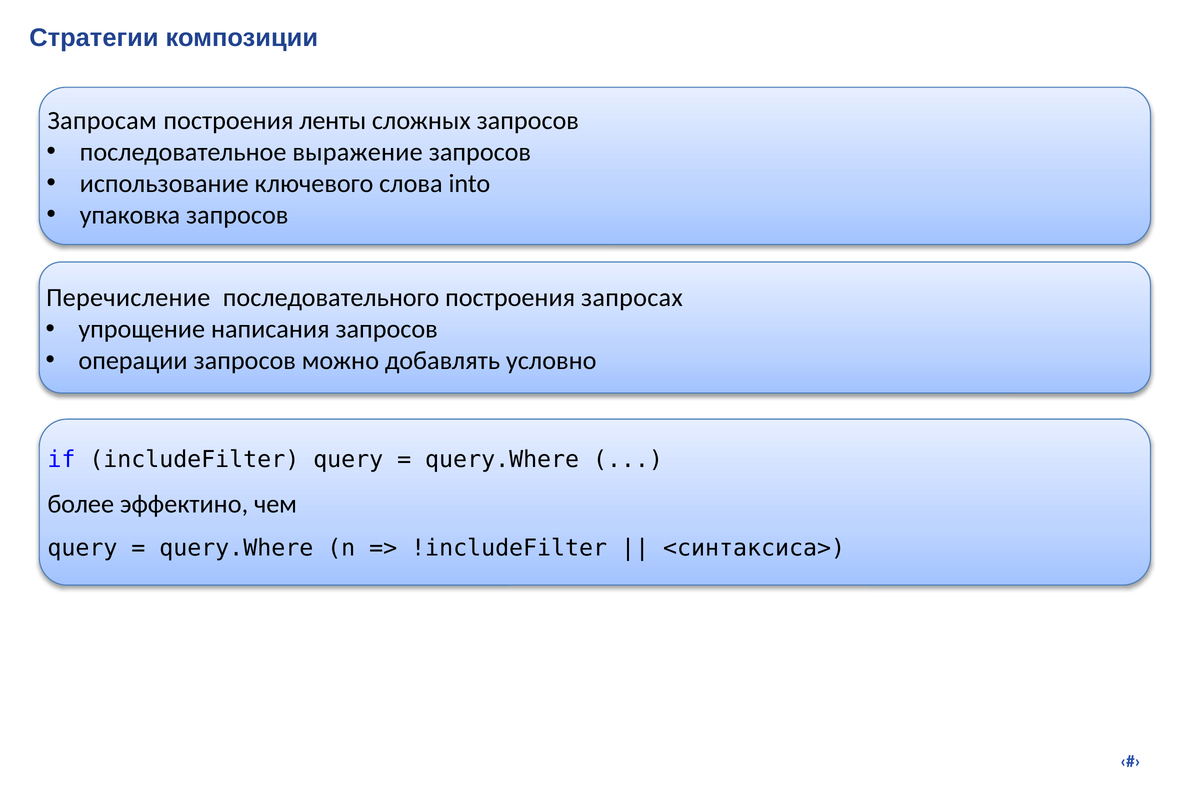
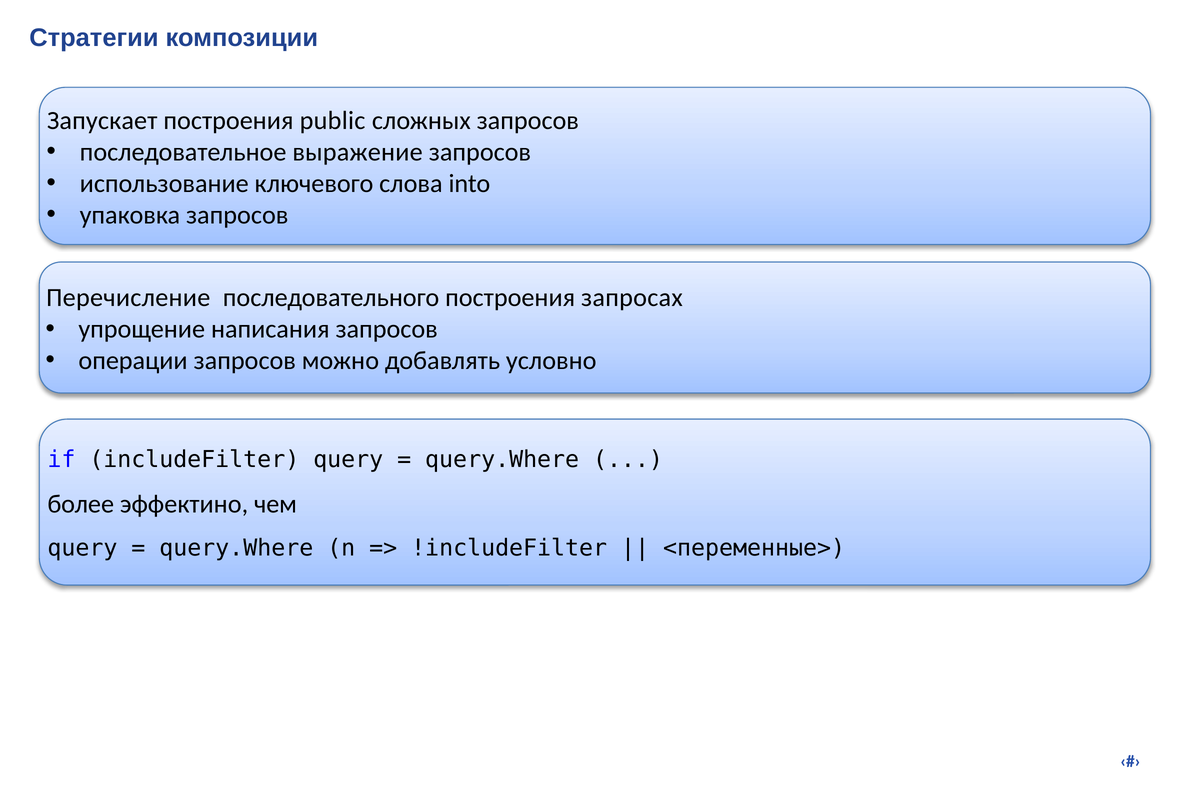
Запросам: Запросам -> Запускает (102, 121)
ленты: ленты -> public (333, 121)
<синтаксиса>: <синтаксиса> -> <переменные> (754, 548)
